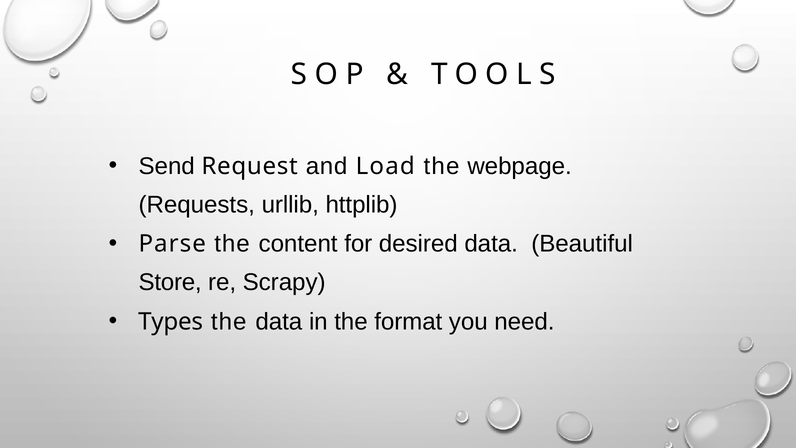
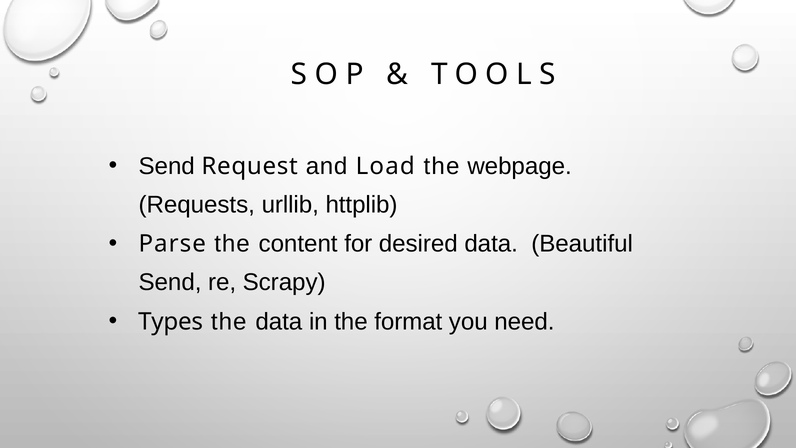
Store: Store -> Send (170, 282)
